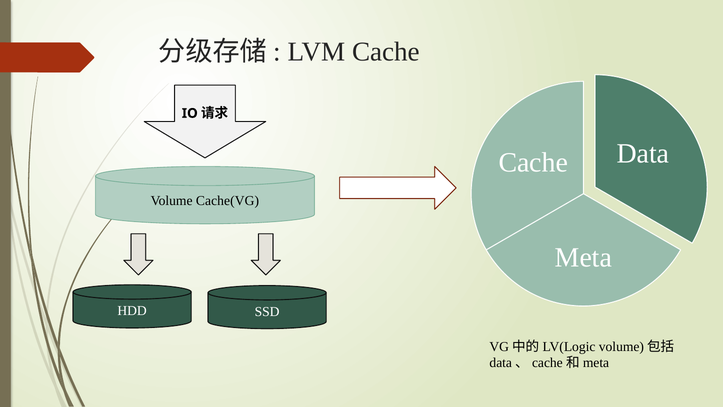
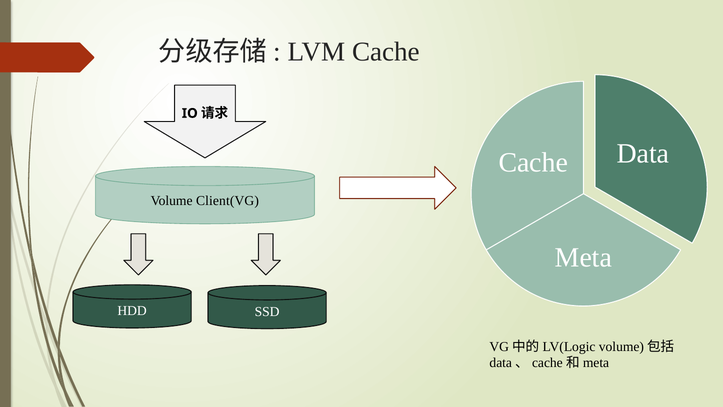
Cache(VG: Cache(VG -> Client(VG (227, 201)
